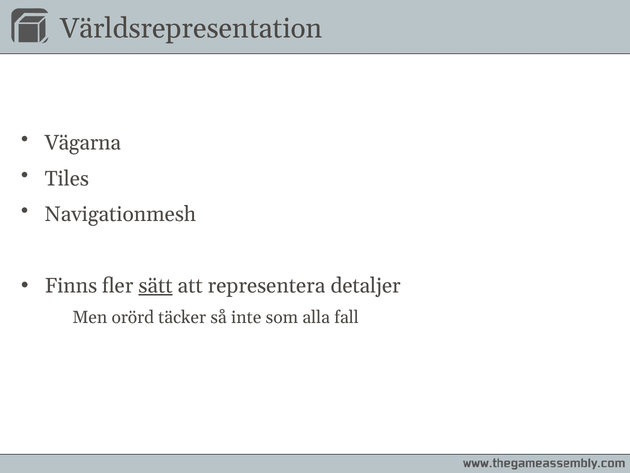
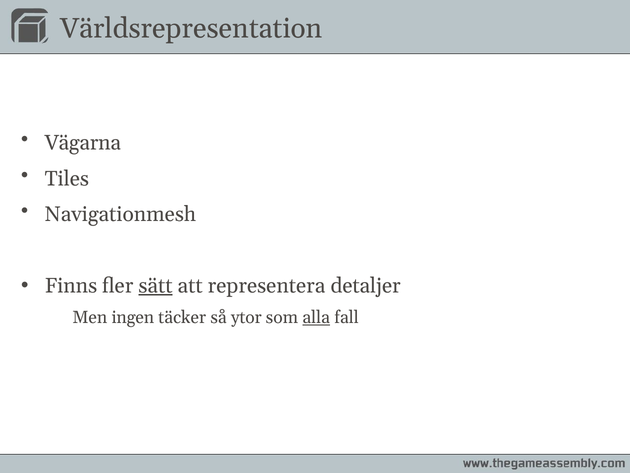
orörd: orörd -> ingen (133, 317)
inte: inte -> ytor (246, 317)
alla underline: none -> present (316, 317)
